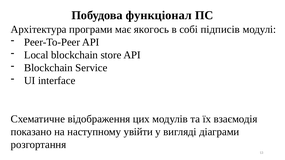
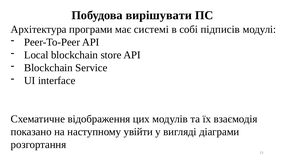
функціонал: функціонал -> вирішувати (159, 15)
якогось: якогось -> системі (151, 29)
